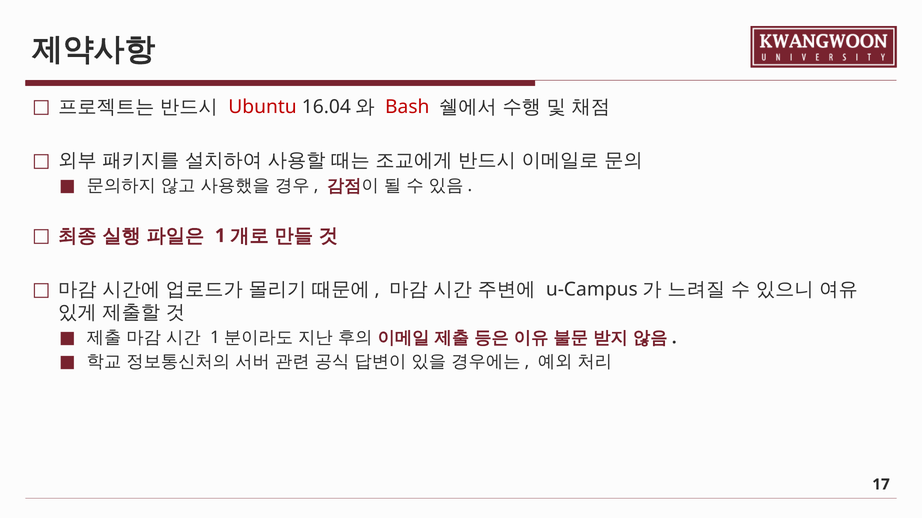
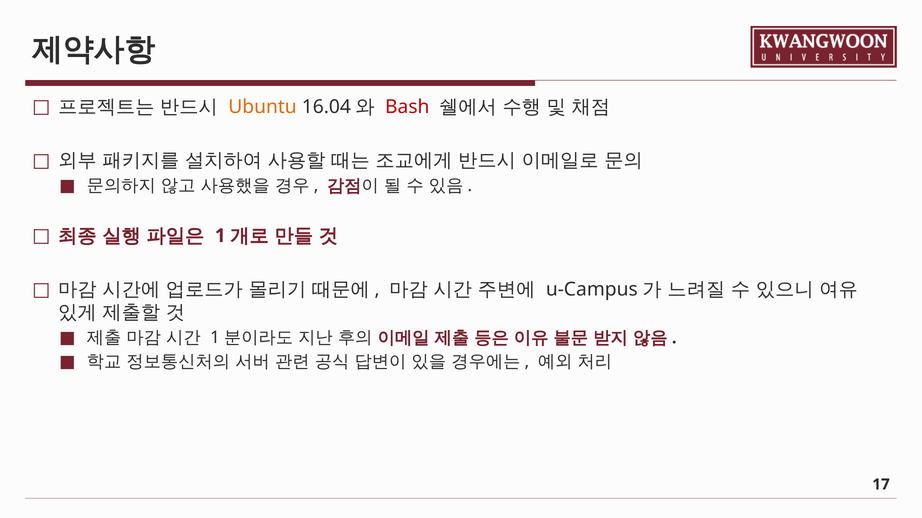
Ubuntu colour: red -> orange (263, 107)
